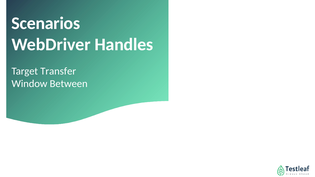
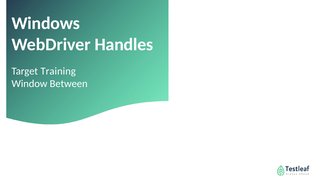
Scenarios: Scenarios -> Windows (46, 23)
Transfer: Transfer -> Training (58, 71)
